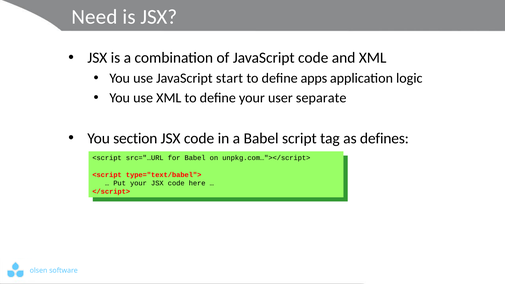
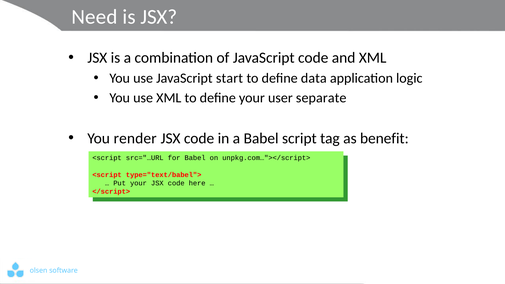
apps: apps -> data (314, 78)
section: section -> render (135, 138)
defines: defines -> benefit (384, 138)
